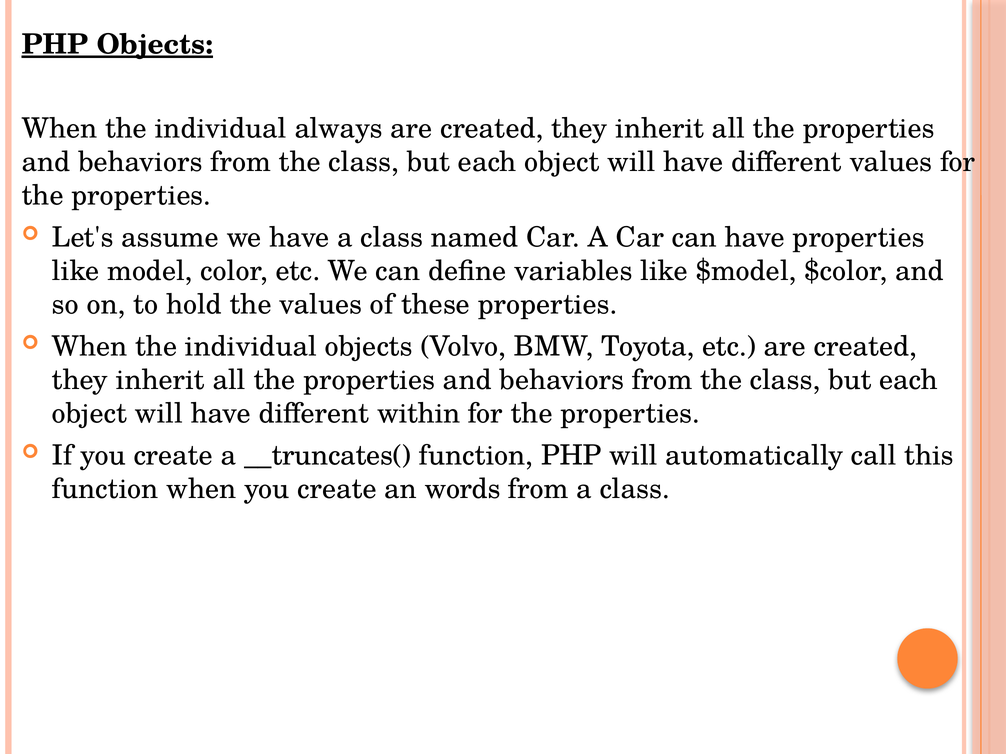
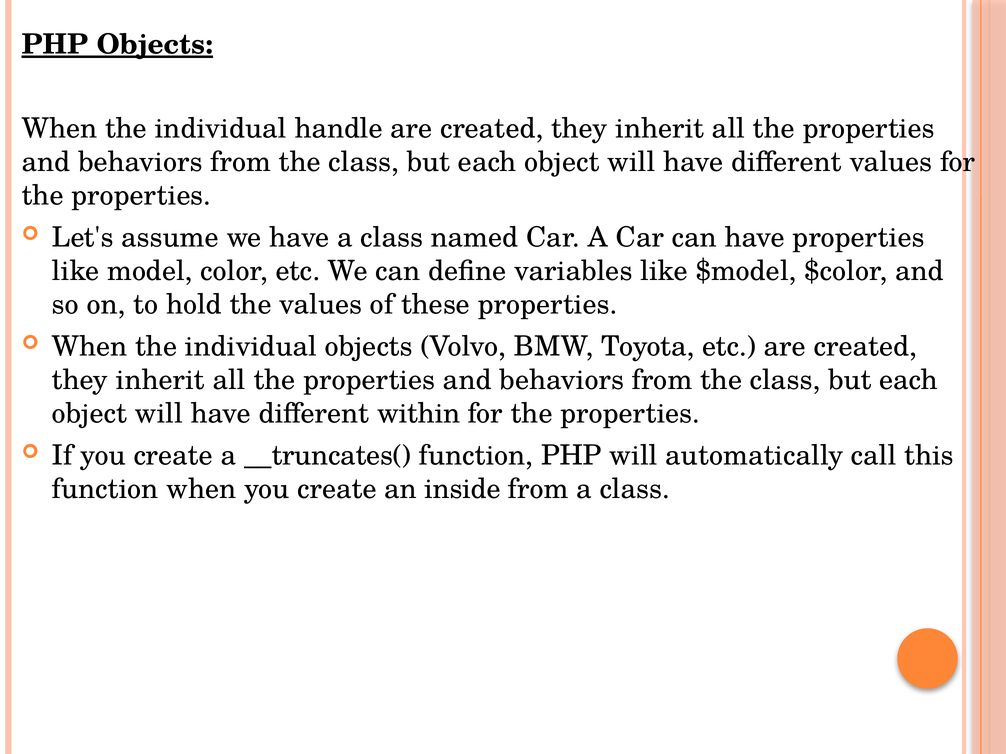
always: always -> handle (339, 128)
words: words -> inside (463, 489)
